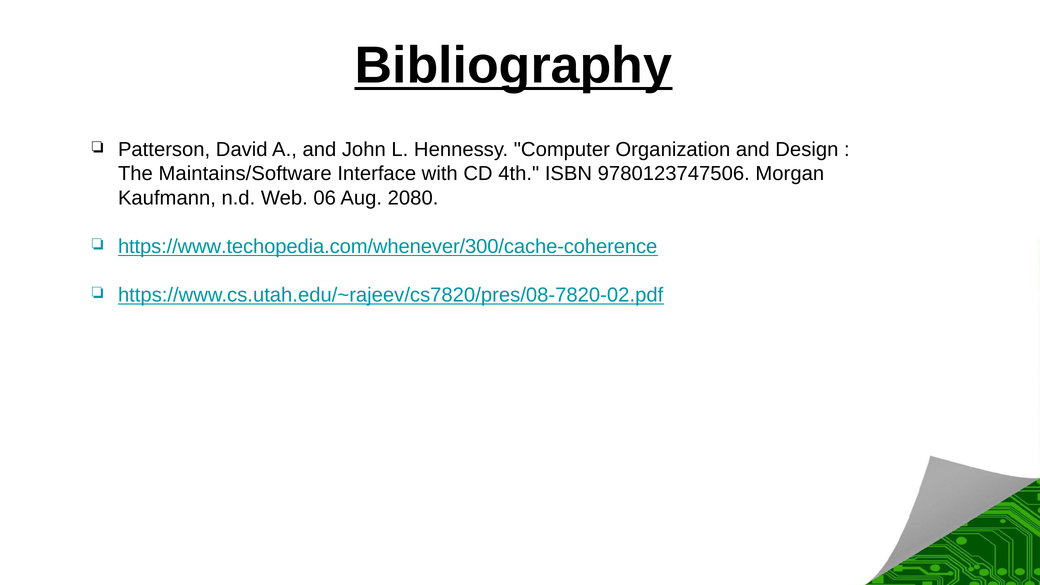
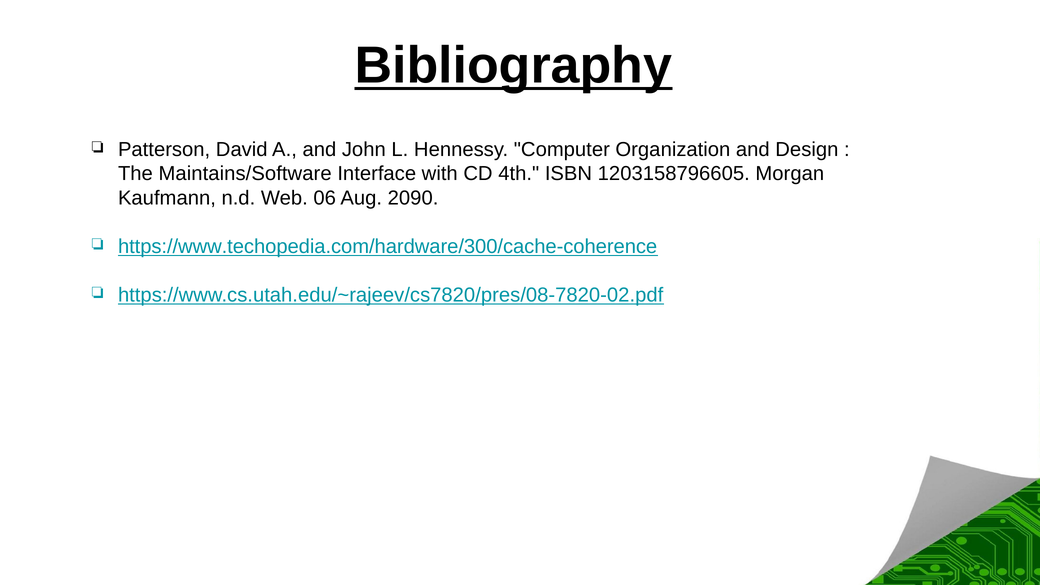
9780123747506: 9780123747506 -> 1203158796605 (674, 174)
2080: 2080 -> 2090 (413, 198)
https://www.techopedia.com/whenever/300/cache-coherence: https://www.techopedia.com/whenever/300/cache-coherence -> https://www.techopedia.com/hardware/300/cache-coherence (388, 247)
